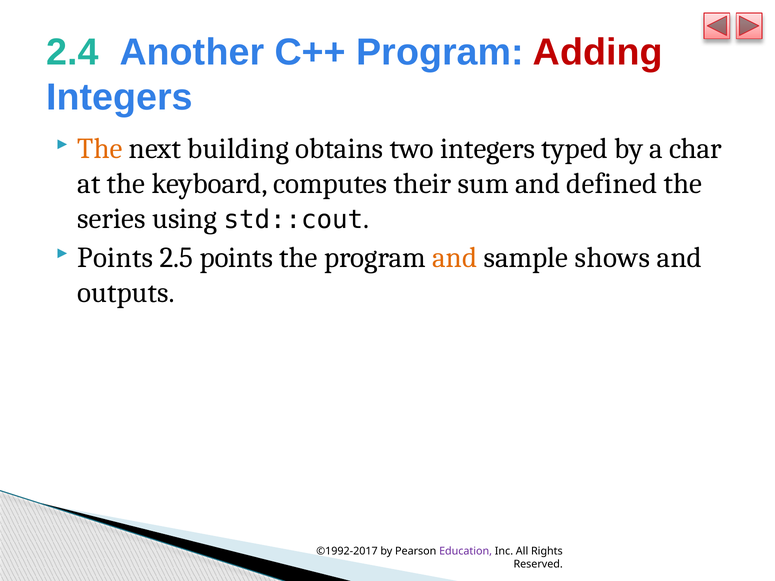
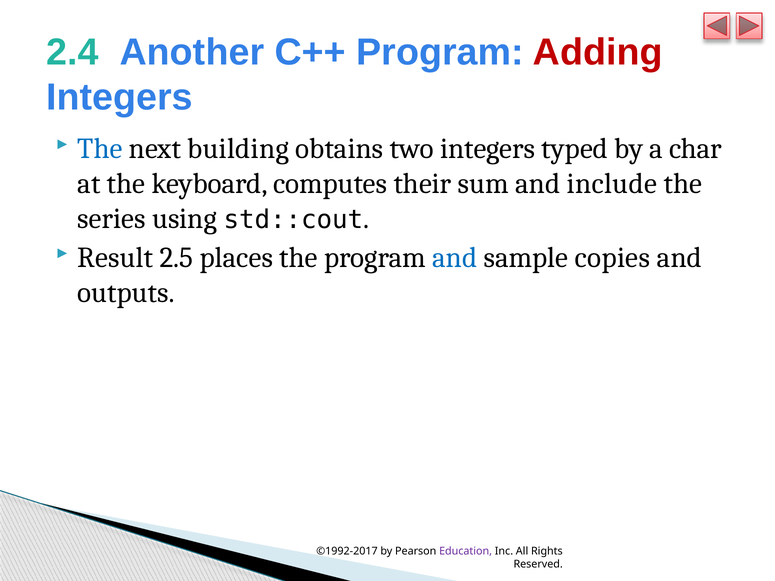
The colour: orange -> blue (100, 149)
defined: defined -> include (612, 184)
Points: Points -> Result (115, 258)
2.5 points: points -> places (236, 258)
and colour: orange -> blue (455, 258)
shows: shows -> copies (612, 258)
